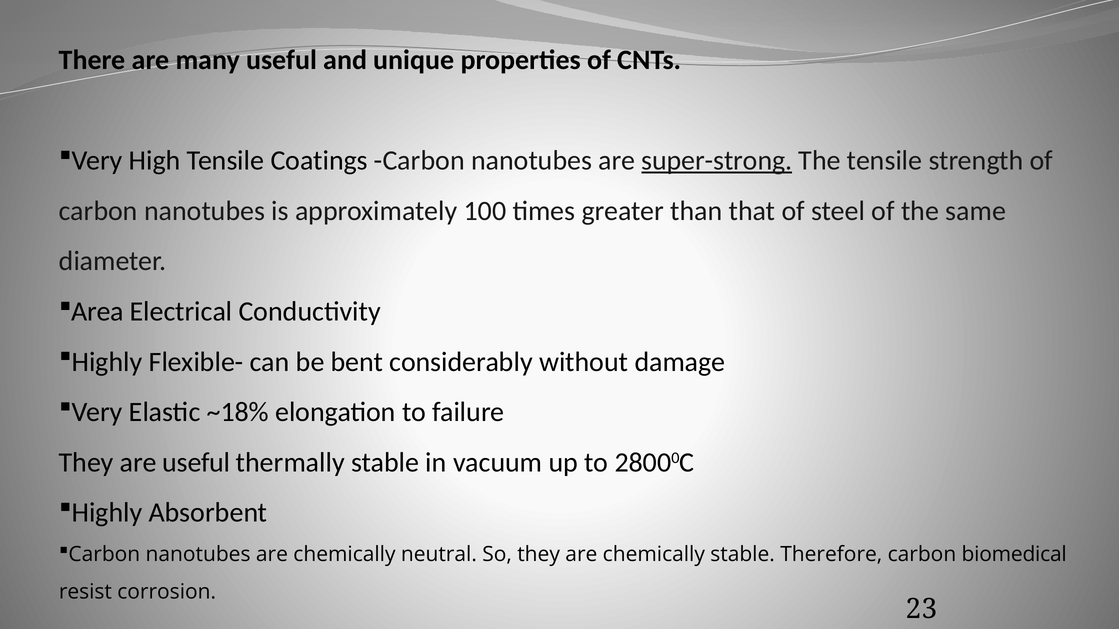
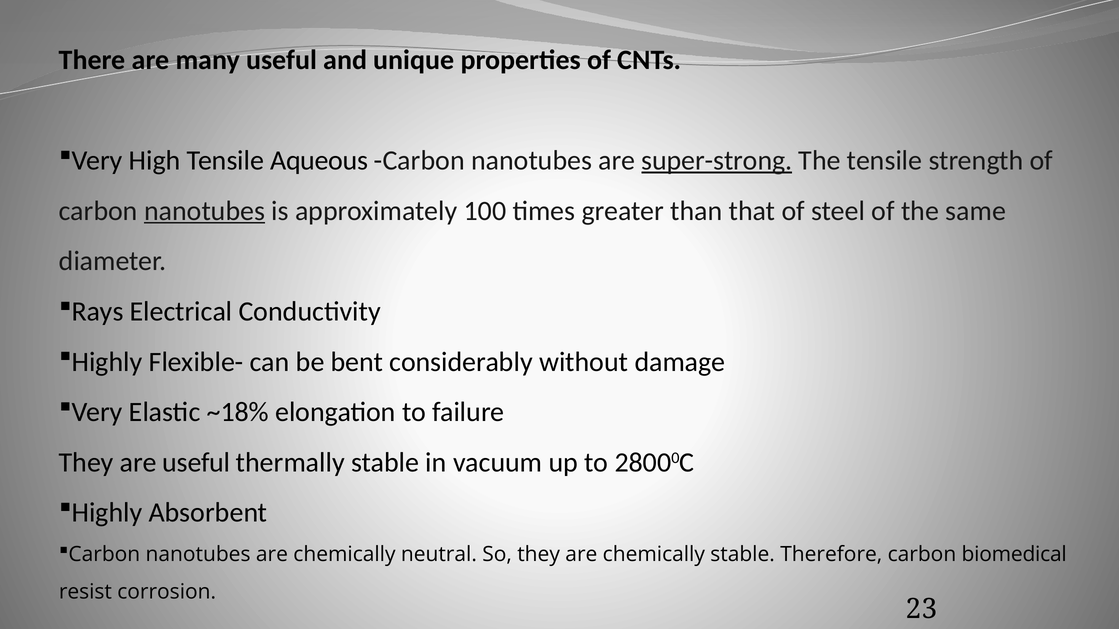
Coatings: Coatings -> Aqueous (319, 161)
nanotubes underline: none -> present (205, 211)
Area: Area -> Rays (98, 312)
